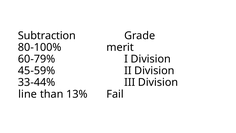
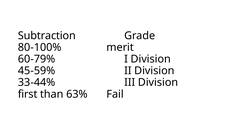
line: line -> first (28, 94)
13%: 13% -> 63% (77, 94)
